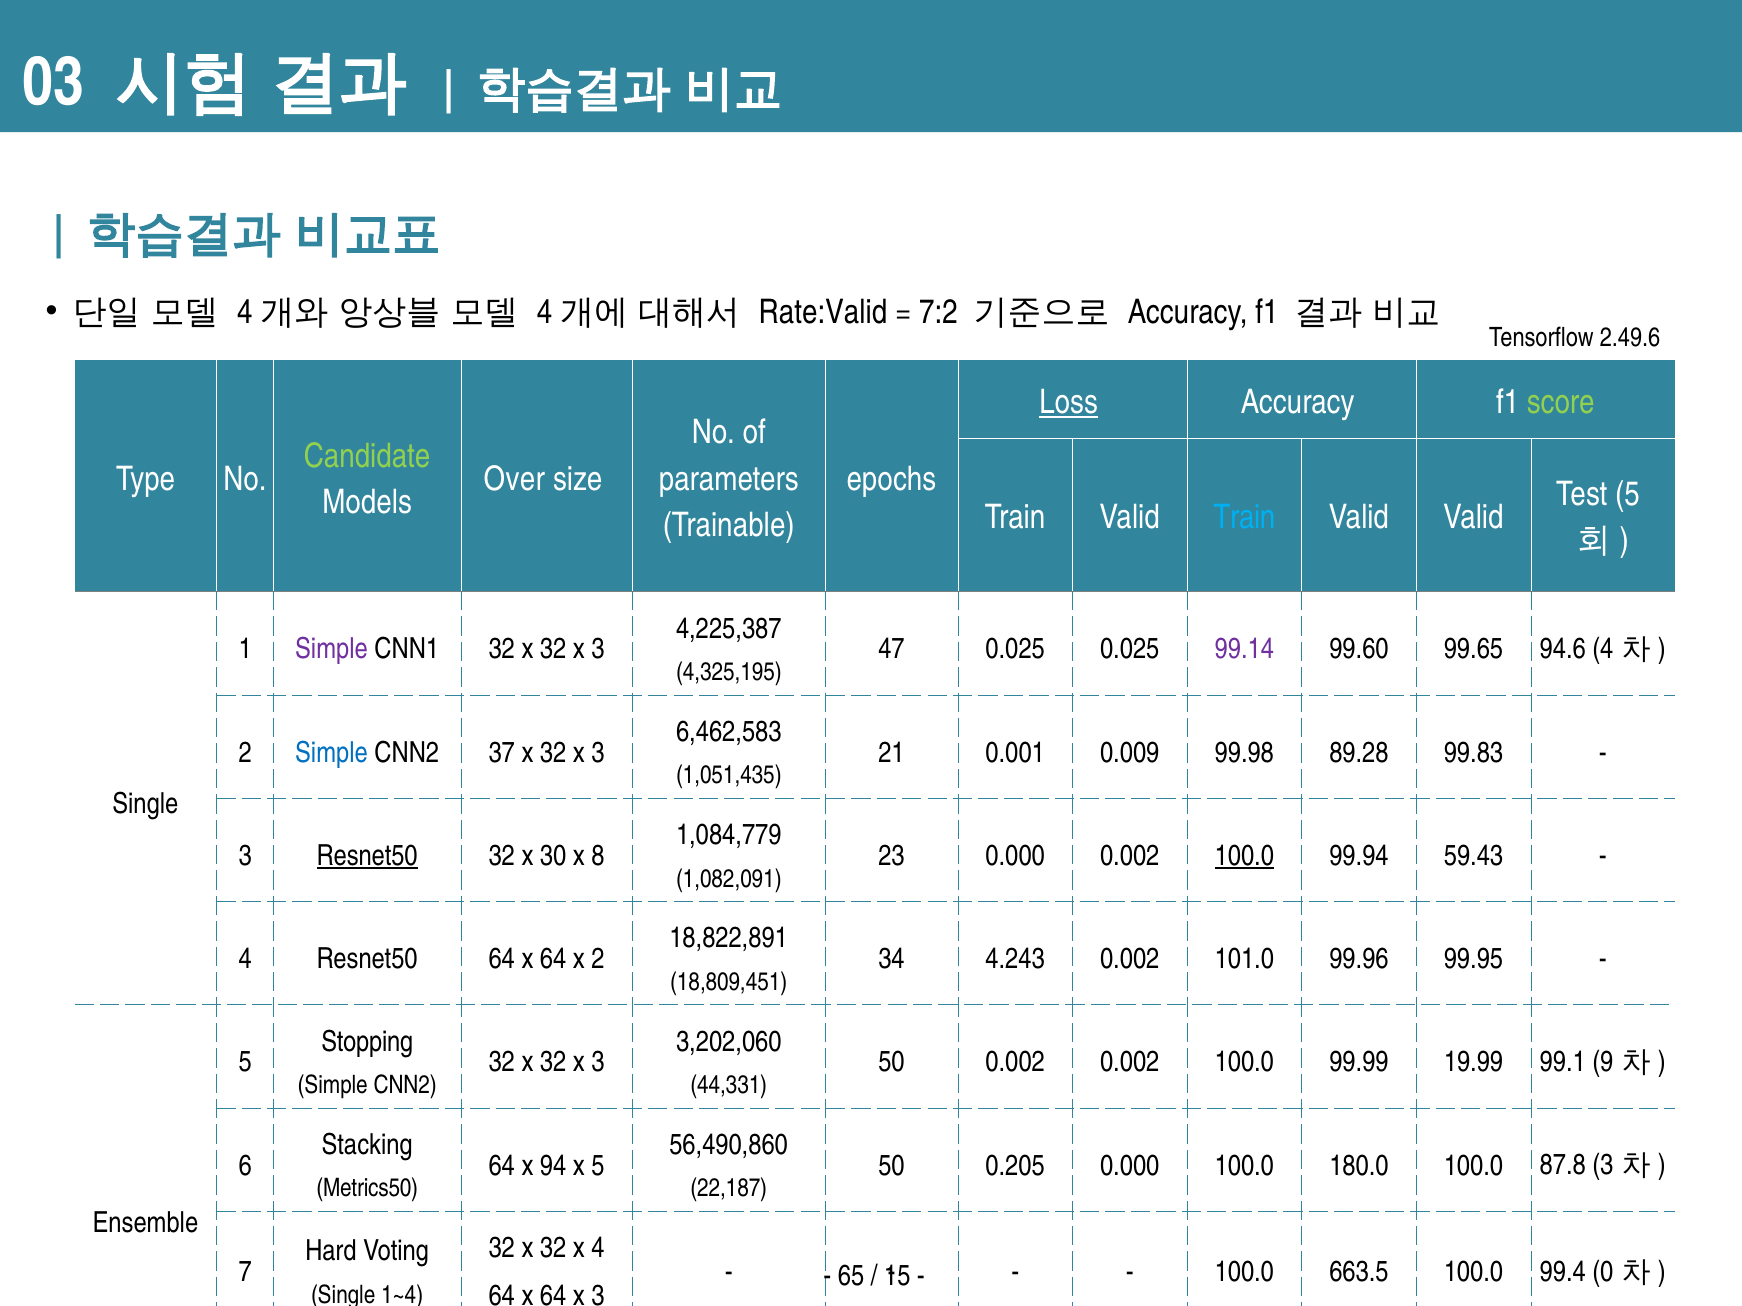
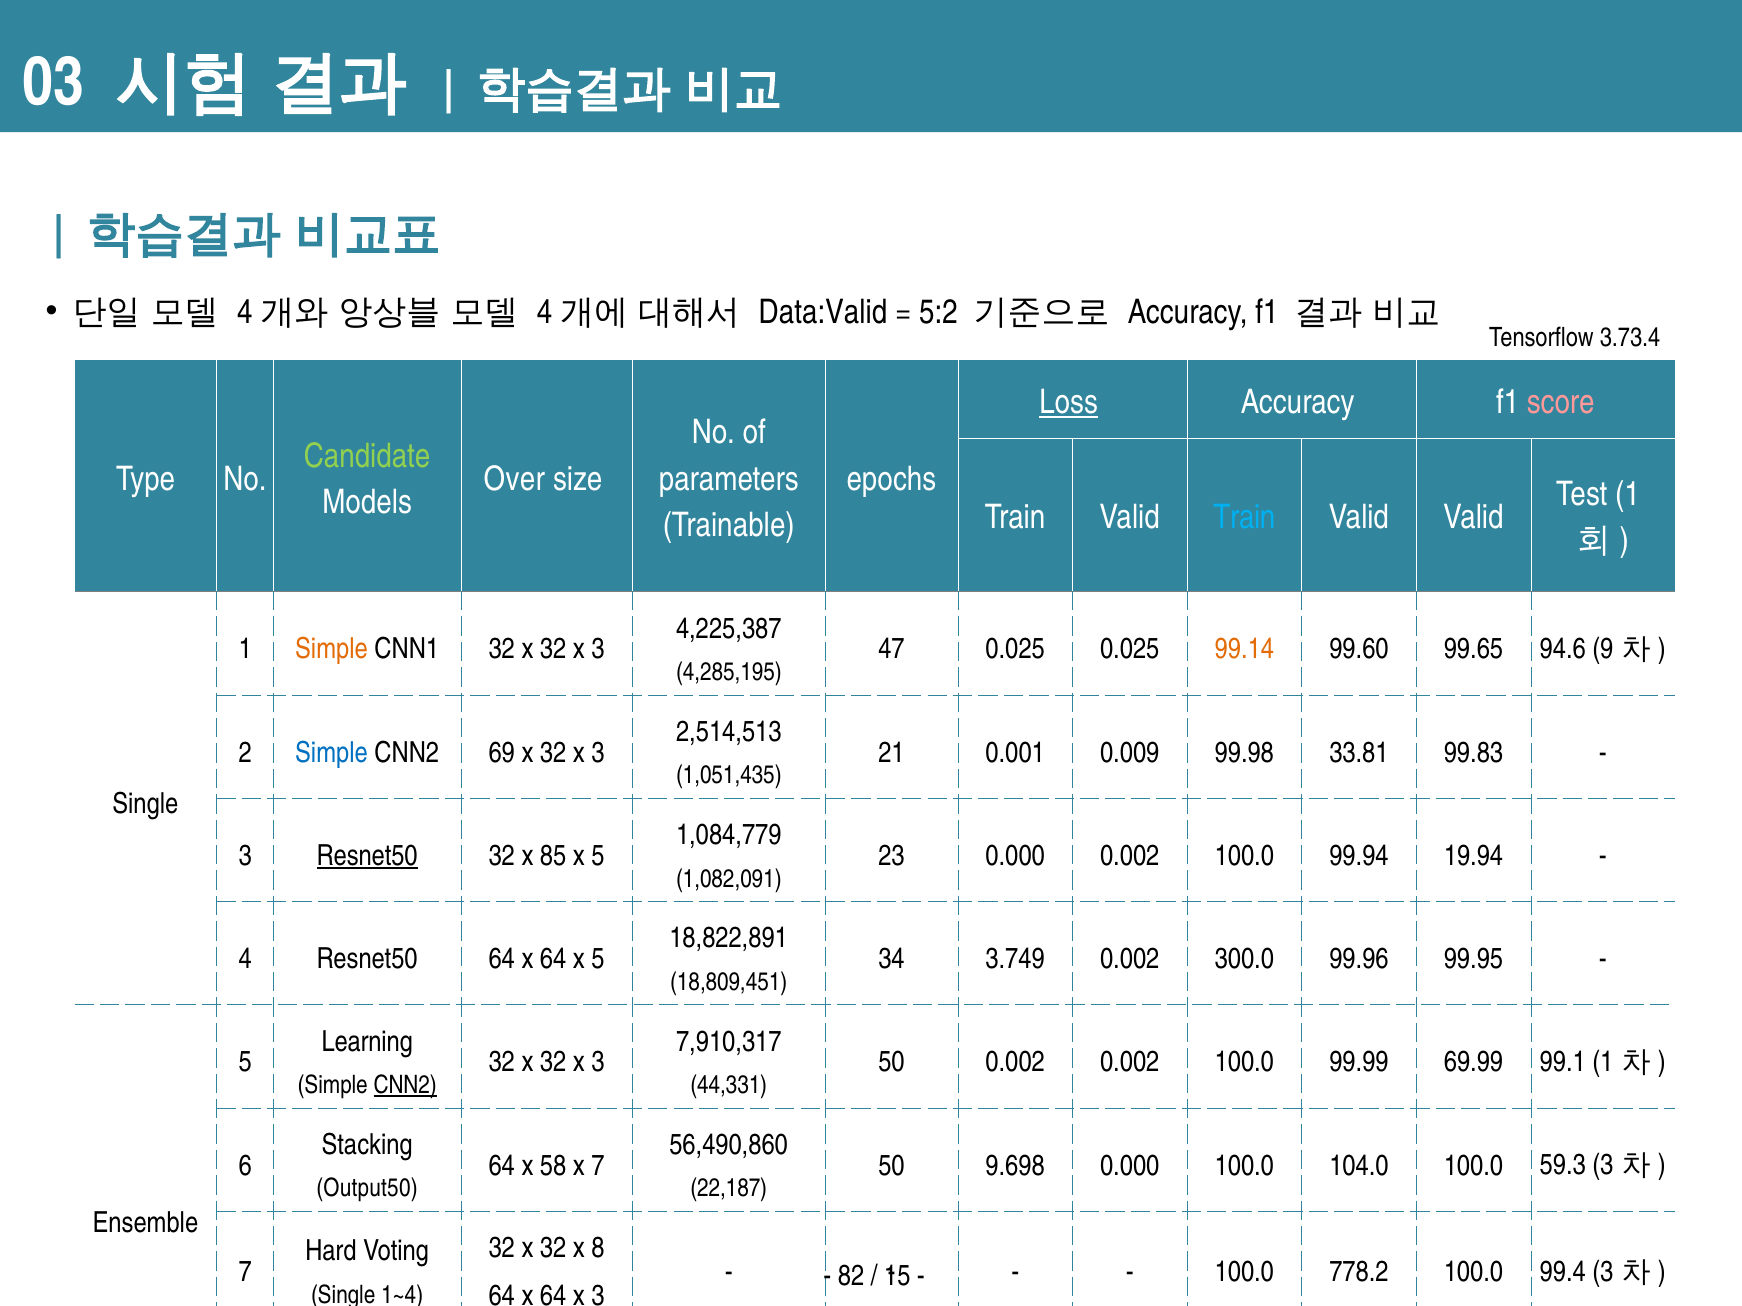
Rate:Valid: Rate:Valid -> Data:Valid (823, 312)
7:2: 7:2 -> 5:2 (938, 312)
2.49.6: 2.49.6 -> 3.73.4 (1630, 338)
score colour: light green -> pink (1561, 403)
Test 5: 5 -> 1 (1627, 494)
Simple colour: purple -> orange (331, 650)
99.14 colour: purple -> orange (1244, 650)
94.6 4: 4 -> 9 (1603, 649)
4,325,195: 4,325,195 -> 4,285,195 (729, 673)
6,462,583: 6,462,583 -> 2,514,513 (729, 732)
37: 37 -> 69 (502, 753)
89.28: 89.28 -> 33.81 (1359, 753)
30: 30 -> 85 (553, 856)
8: 8 -> 5 (598, 856)
100.0 underline: present -> none (1244, 856)
59.43: 59.43 -> 19.94 (1474, 856)
64 x 2: 2 -> 5 (598, 959)
4.243: 4.243 -> 3.749 (1015, 959)
101.0: 101.0 -> 300.0 (1244, 959)
Stopping: Stopping -> Learning (367, 1042)
3,202,060: 3,202,060 -> 7,910,317 (729, 1042)
19.99: 19.99 -> 69.99 (1474, 1063)
99.1 9: 9 -> 1 (1603, 1063)
CNN2 underline: none -> present (405, 1086)
94: 94 -> 58 (553, 1166)
x 5: 5 -> 7 (598, 1166)
0.205: 0.205 -> 9.698 (1015, 1166)
180.0: 180.0 -> 104.0 (1359, 1166)
87.8: 87.8 -> 59.3 (1563, 1166)
Metrics50: Metrics50 -> Output50 (367, 1189)
x 4: 4 -> 8 (598, 1248)
663.5: 663.5 -> 778.2 (1359, 1272)
99.4 0: 0 -> 3 (1603, 1272)
65: 65 -> 82 (851, 1277)
